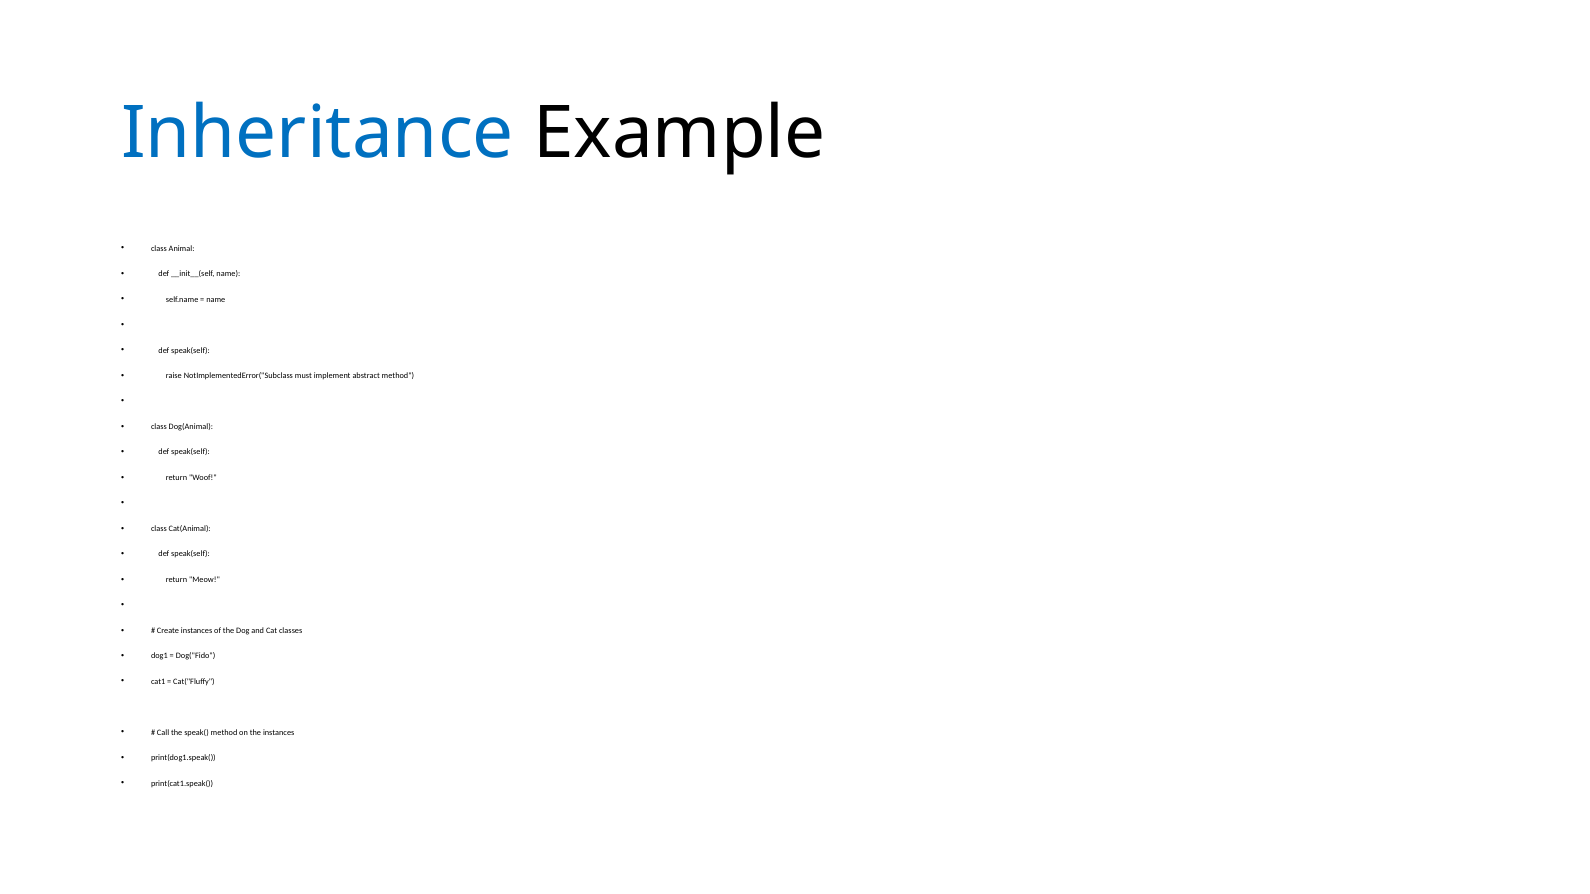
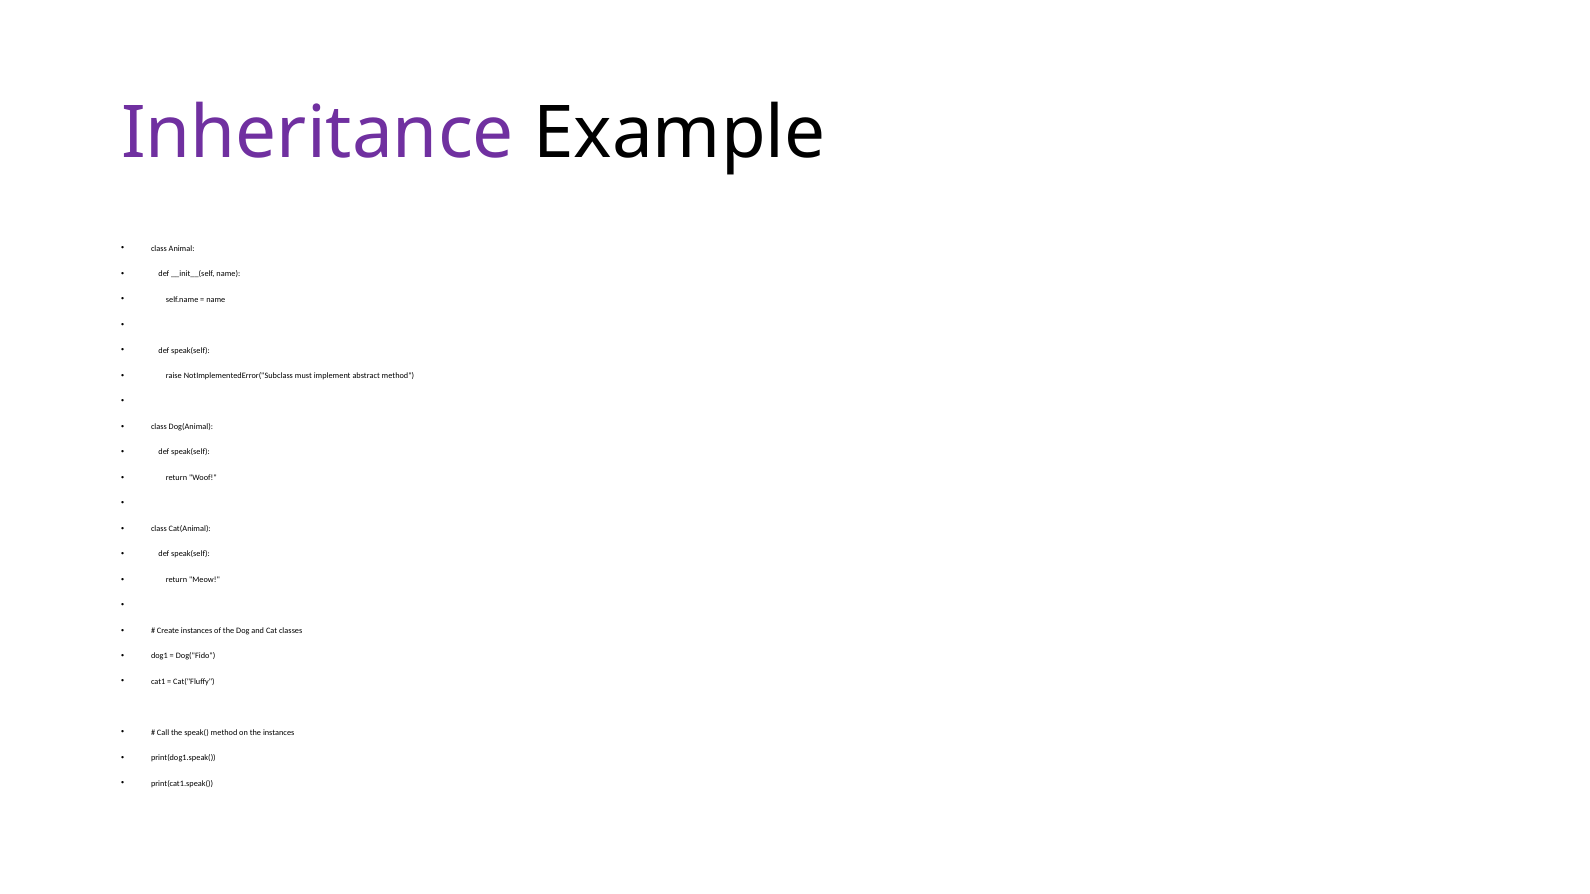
Inheritance colour: blue -> purple (318, 134)
